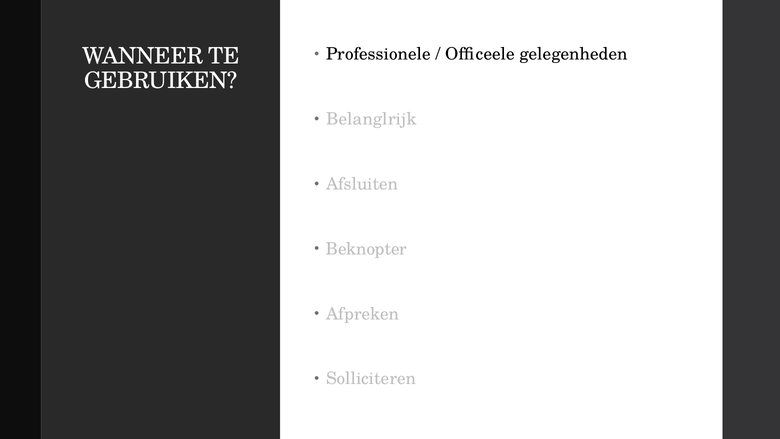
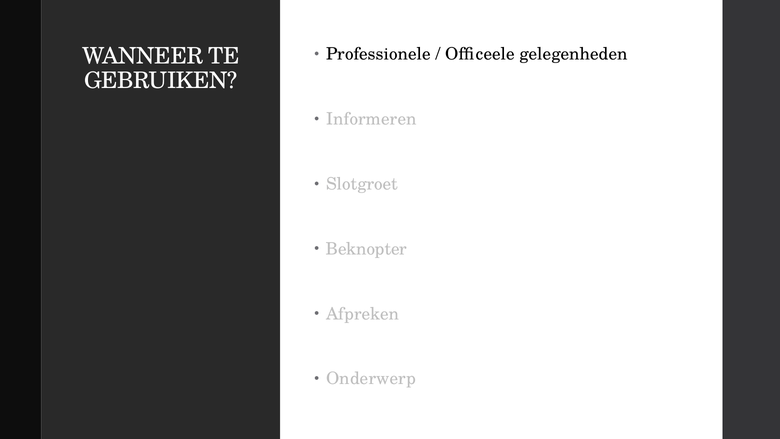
Belanglrijk: Belanglrijk -> Informeren (371, 119)
Afsluiten: Afsluiten -> Slotgroet (362, 184)
Solliciteren: Solliciteren -> Onderwerp (371, 379)
